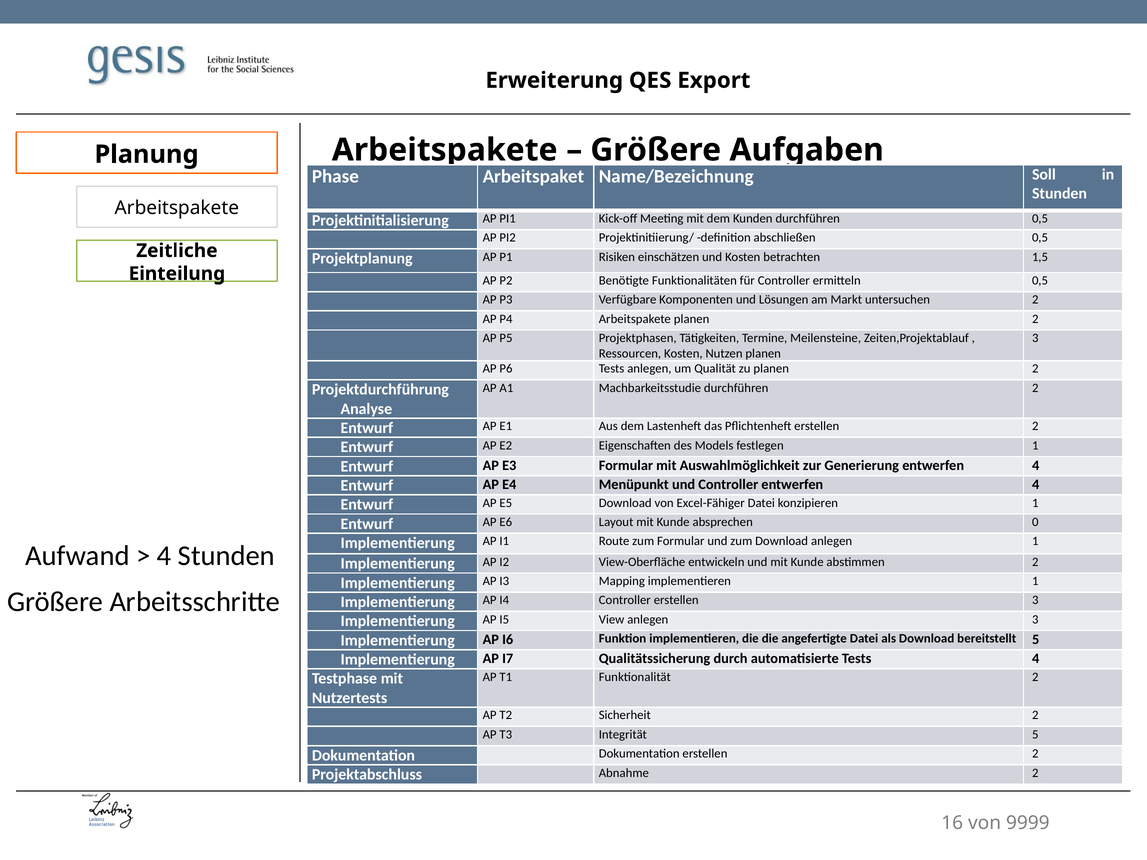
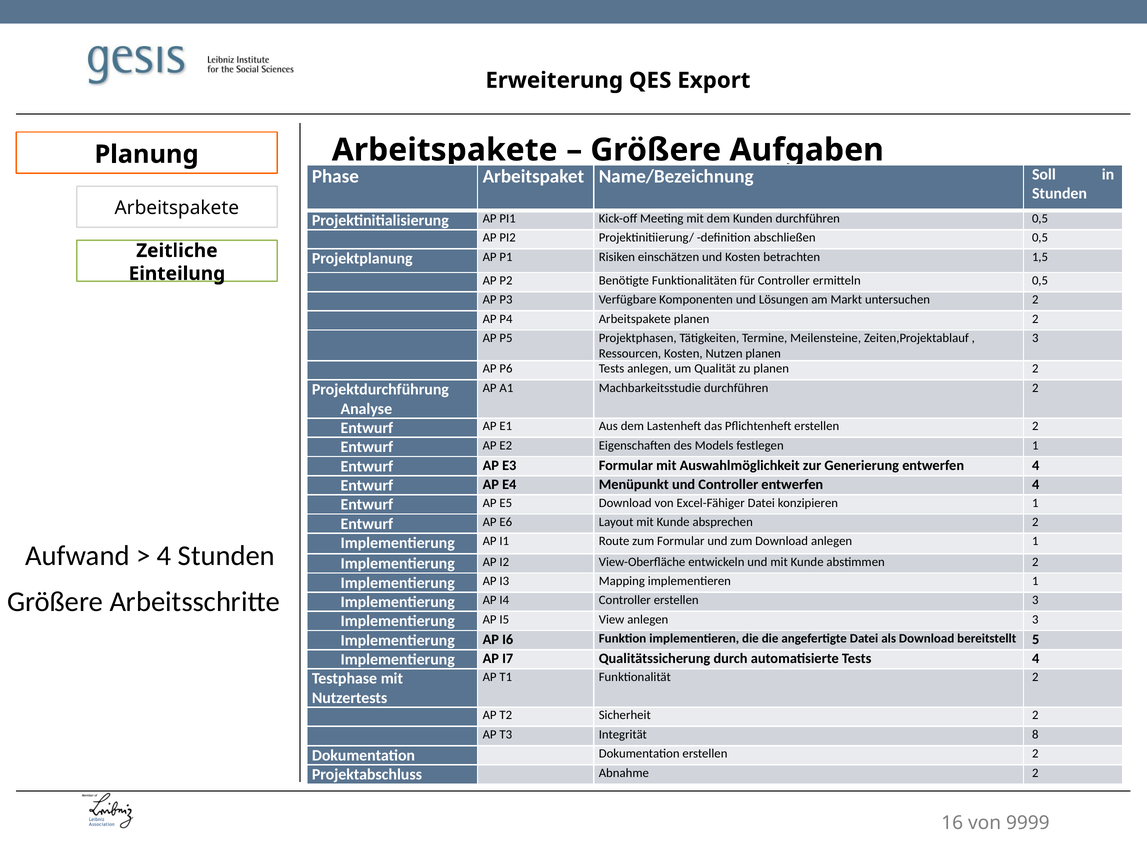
absprechen 0: 0 -> 2 (1035, 522)
Integrität 5: 5 -> 8 (1035, 735)
